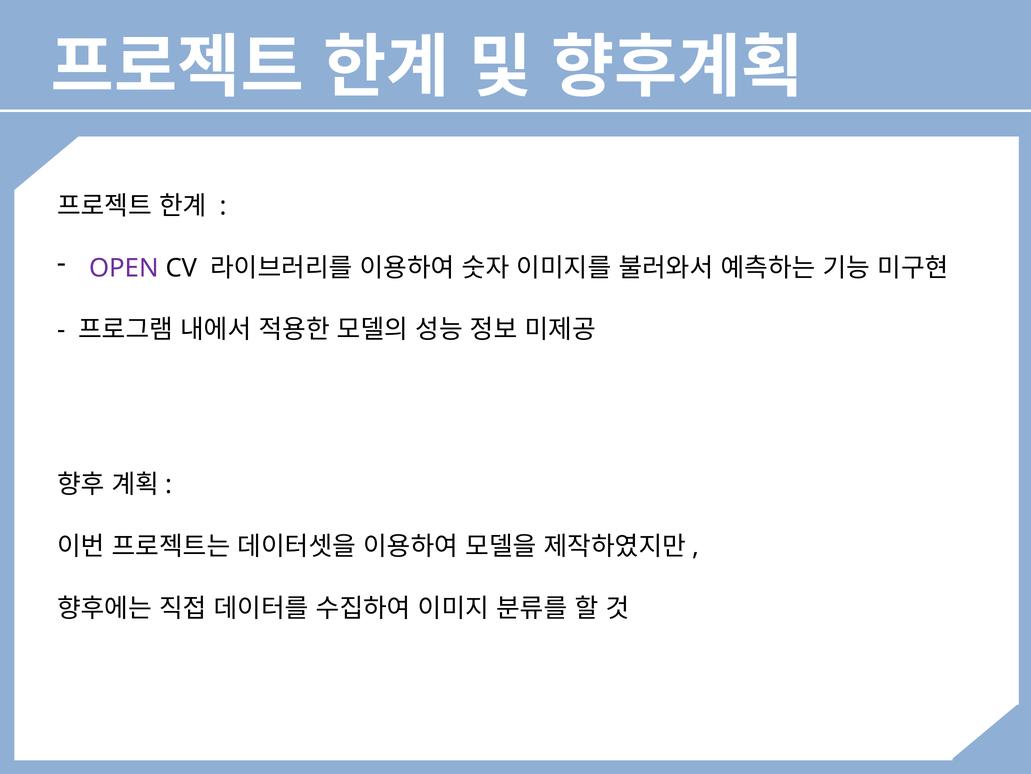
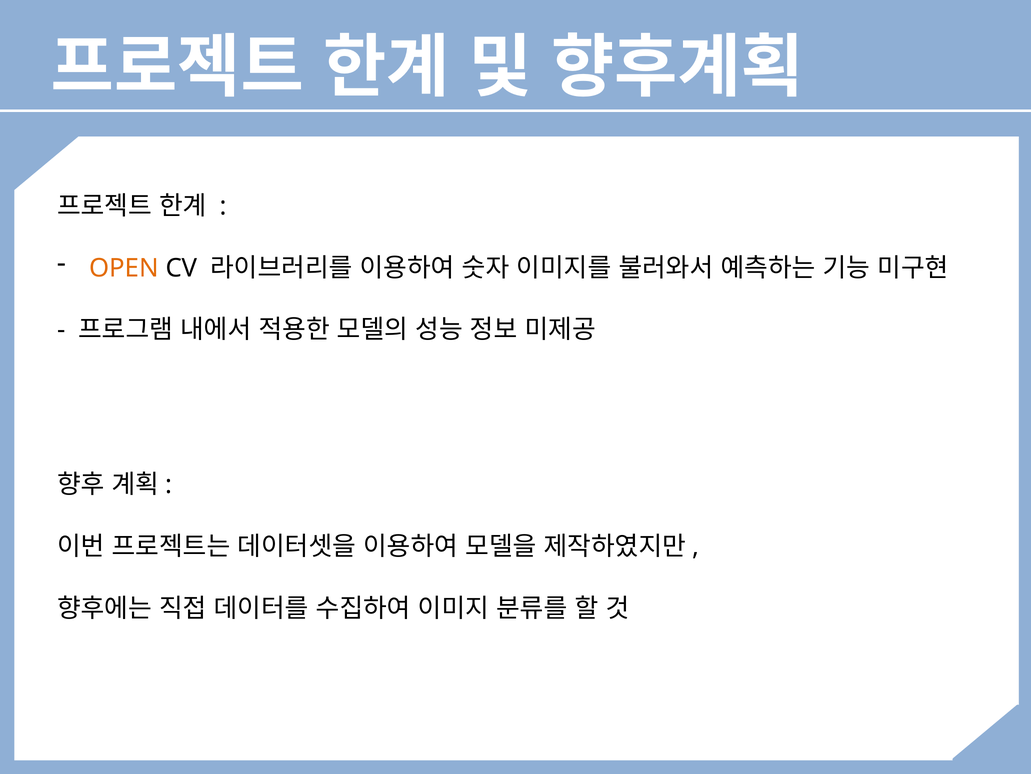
OPEN colour: purple -> orange (124, 268)
